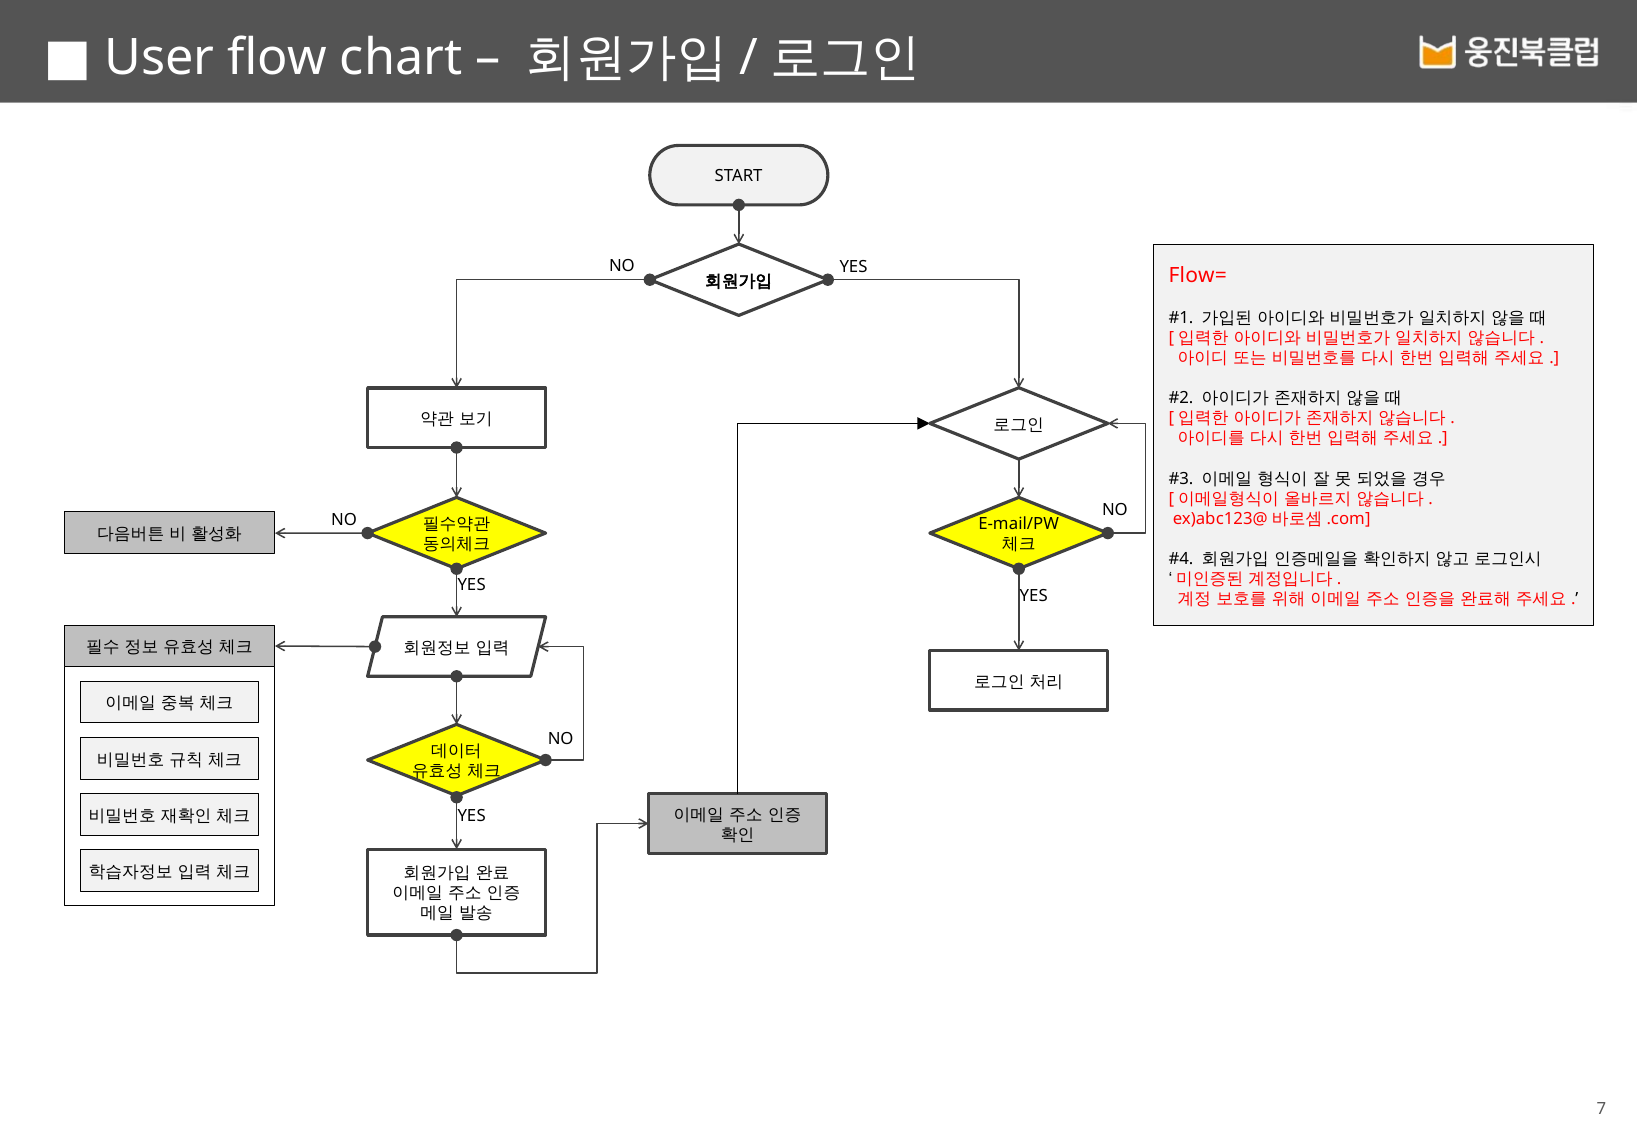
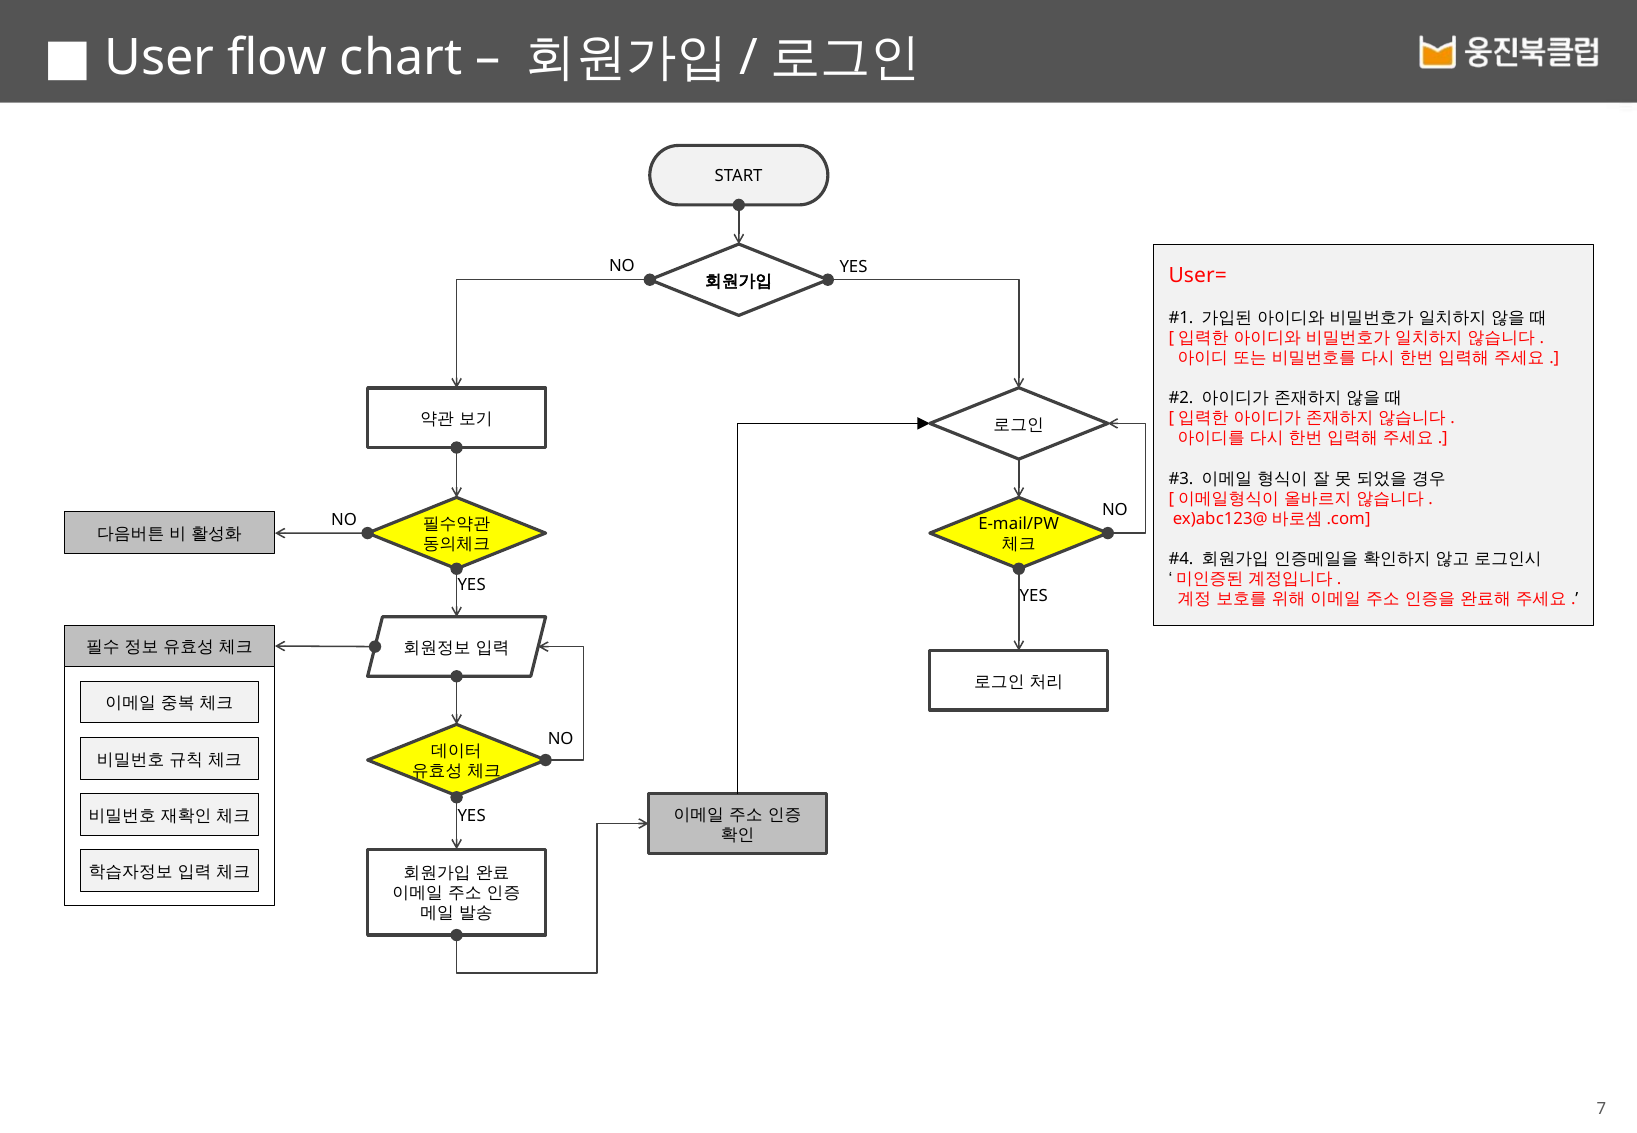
Flow=: Flow= -> User= (1198, 275)
